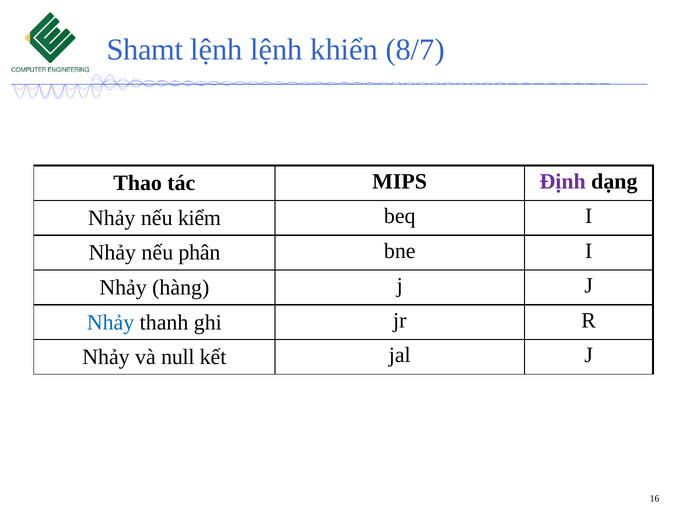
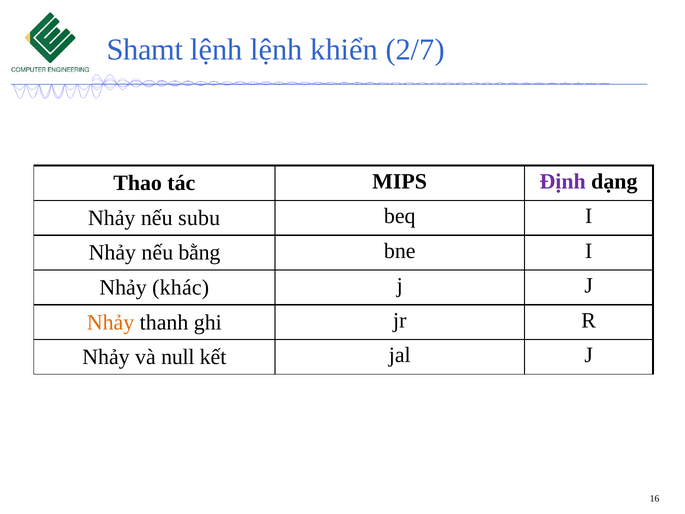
8/7: 8/7 -> 2/7 (415, 50)
kiểm: kiểm -> subu (199, 218)
phân: phân -> bằng (199, 253)
hàng: hàng -> khác (181, 287)
Nhảy colour: blue -> orange (111, 322)
